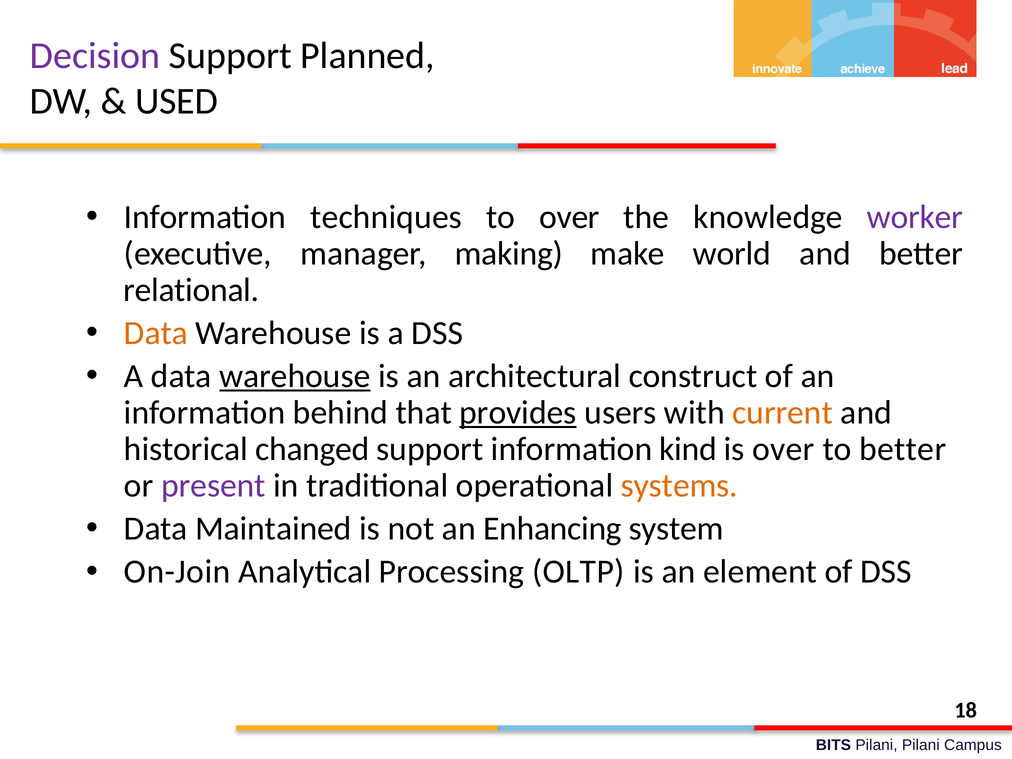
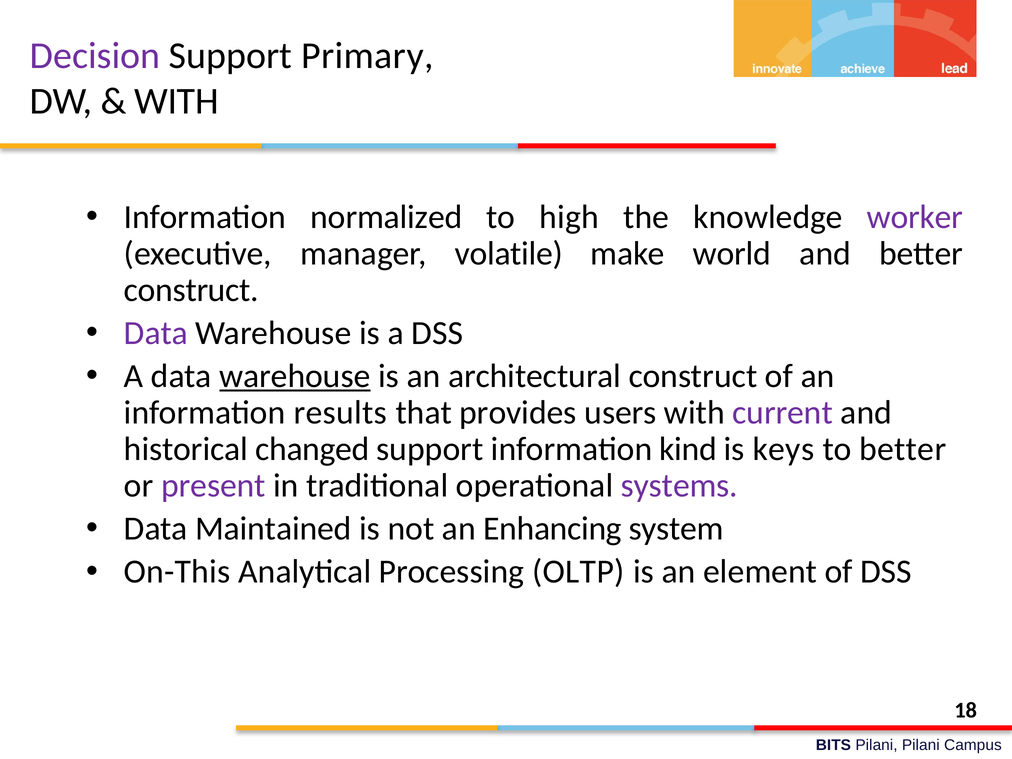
Planned: Planned -> Primary (367, 56)
USED: USED -> WITH (177, 101)
techniques: techniques -> normalized (386, 217)
to over: over -> high (569, 217)
making: making -> volatile (509, 253)
relational: relational -> construct (191, 290)
Data colour: orange -> purple (156, 333)
behind: behind -> results (340, 413)
provides underline: present -> none (518, 413)
current colour: orange -> purple (783, 413)
is over: over -> keys (783, 449)
systems colour: orange -> purple (679, 485)
On-Join: On-Join -> On-This (177, 572)
